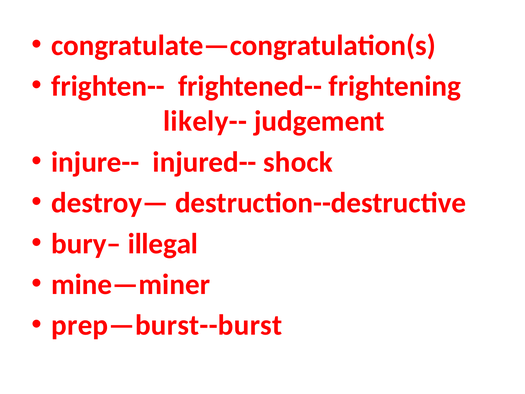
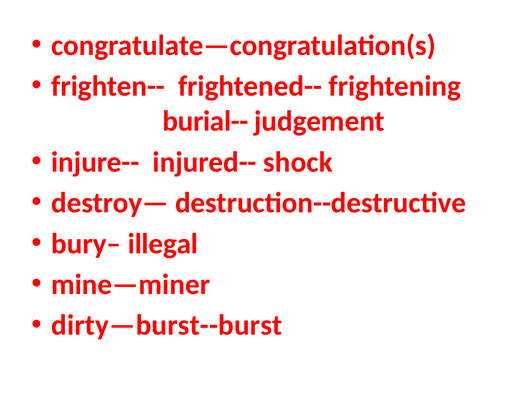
likely--: likely-- -> burial-- (205, 121)
prep—burst--burst: prep—burst--burst -> dirty—burst--burst (167, 325)
